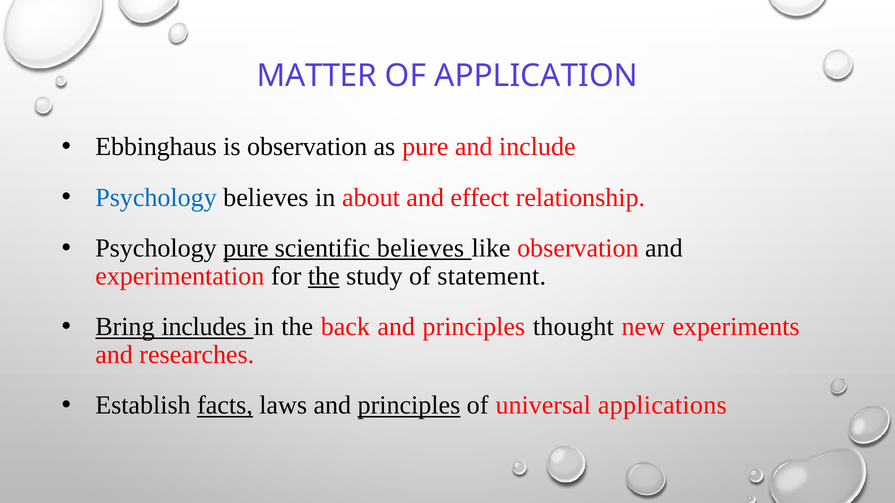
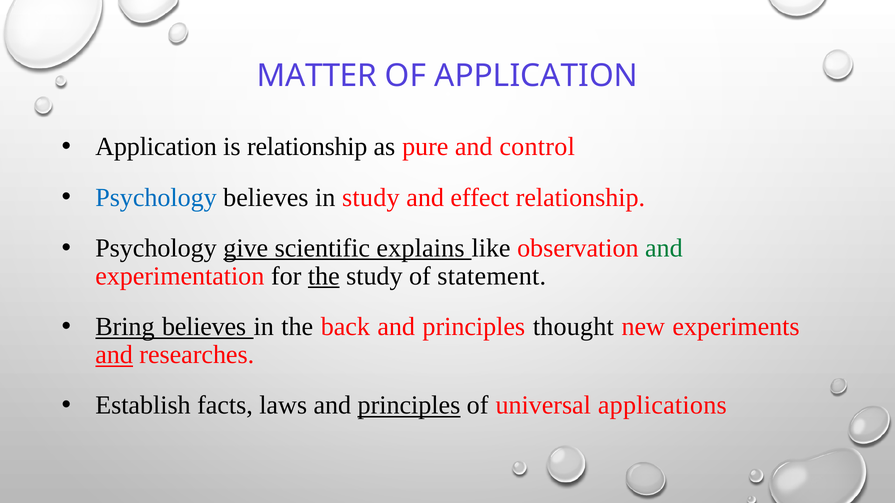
Ebbinghaus: Ebbinghaus -> Application (156, 147)
is observation: observation -> relationship (307, 147)
include: include -> control (537, 147)
in about: about -> study (371, 198)
Psychology pure: pure -> give (246, 248)
scientific believes: believes -> explains (421, 248)
and colour: black -> green (664, 248)
Bring includes: includes -> believes (204, 327)
and underline: none -> present (114, 355)
facts underline: present -> none (225, 406)
